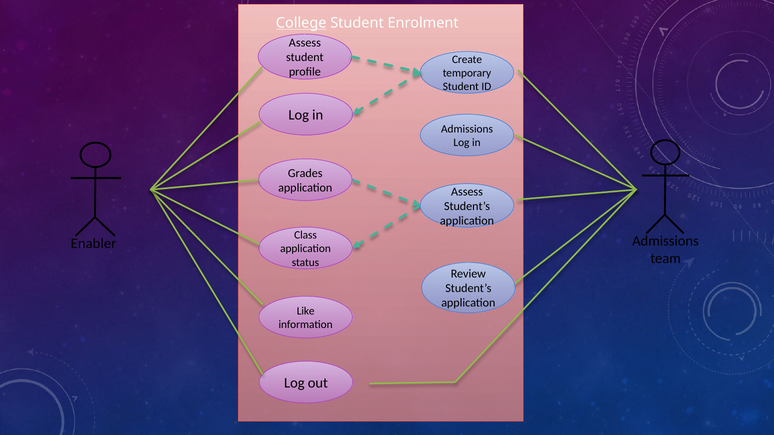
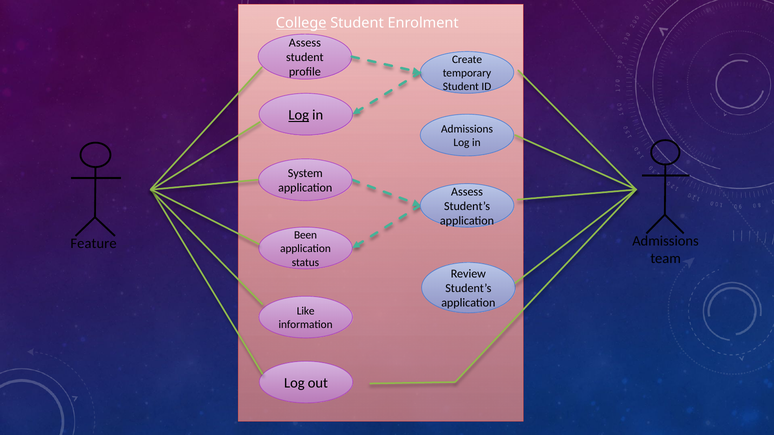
Log underline: none -> present (299, 115)
Grades: Grades -> System (305, 173)
Class: Class -> Been (306, 235)
Enabler: Enabler -> Feature (94, 244)
